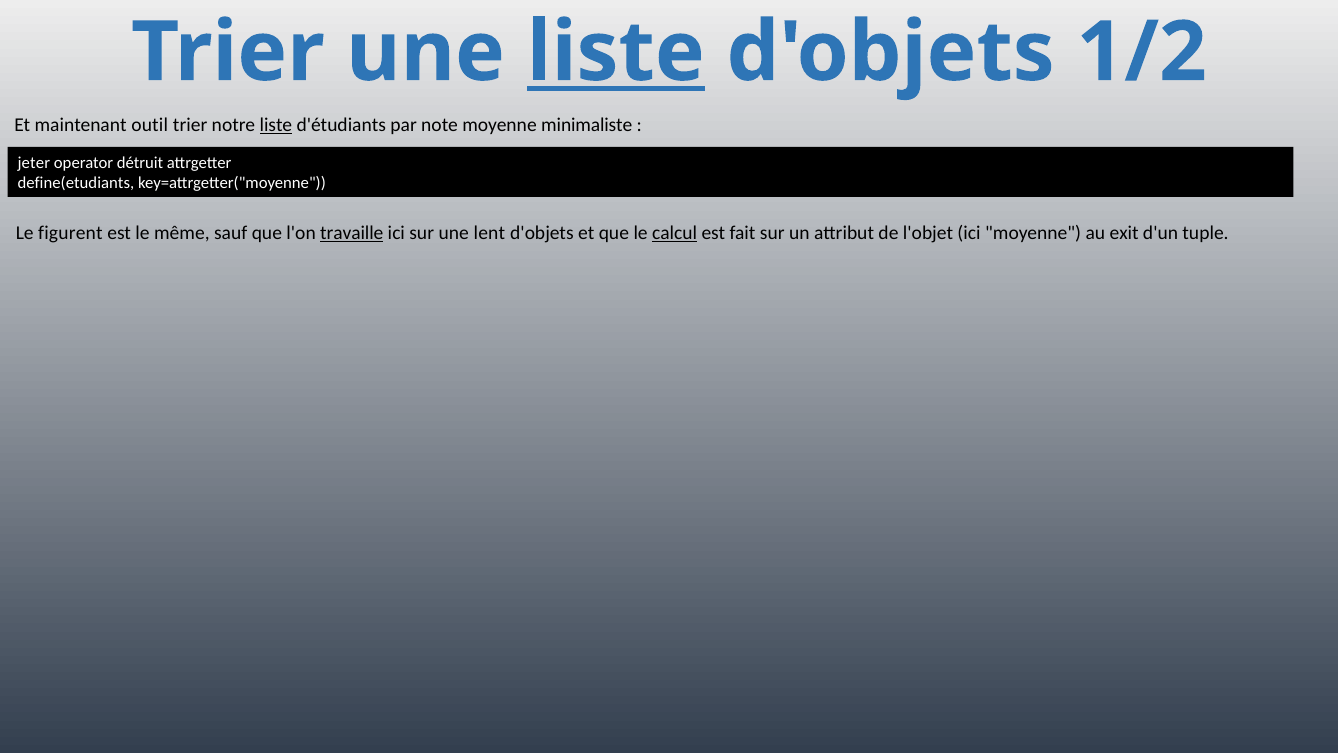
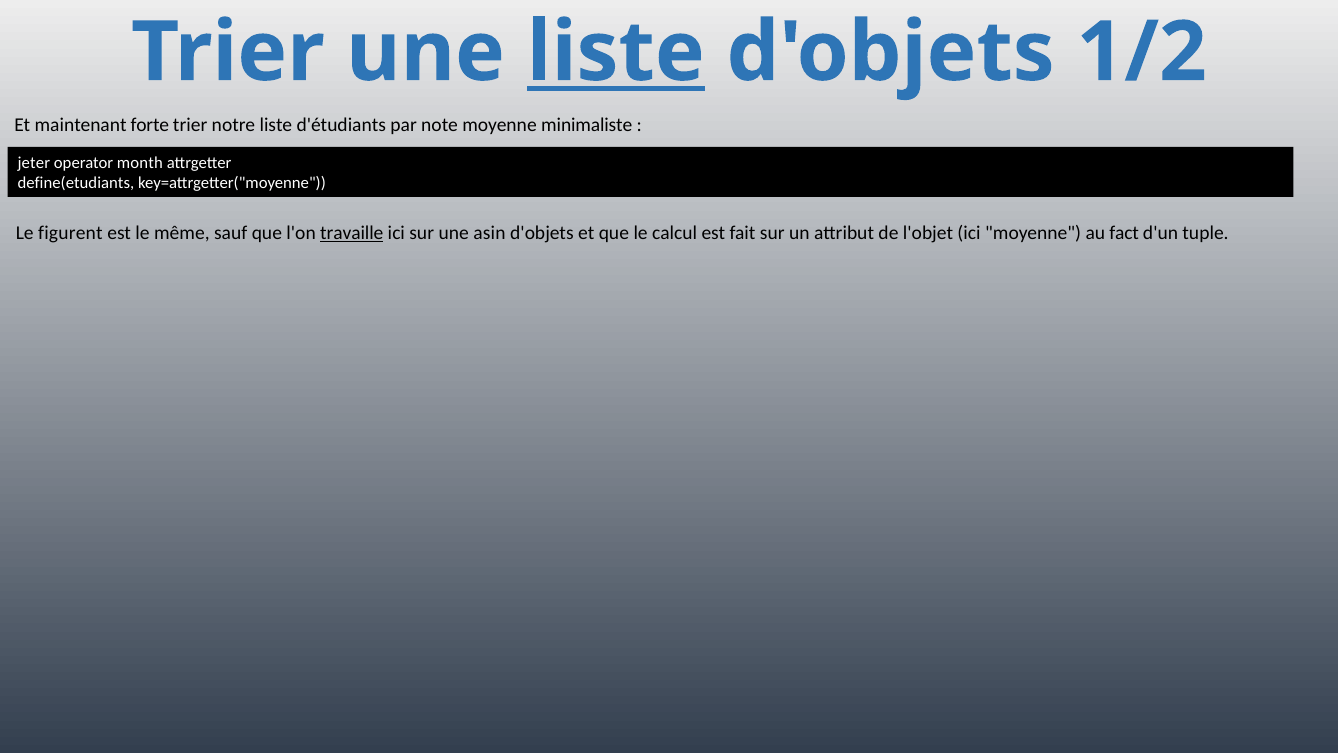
outil: outil -> forte (150, 125)
liste underline: present -> none (276, 125)
détruit: détruit -> month (140, 163)
lent: lent -> asin (489, 233)
calcul underline: present -> none (675, 233)
exit: exit -> fact (1124, 233)
